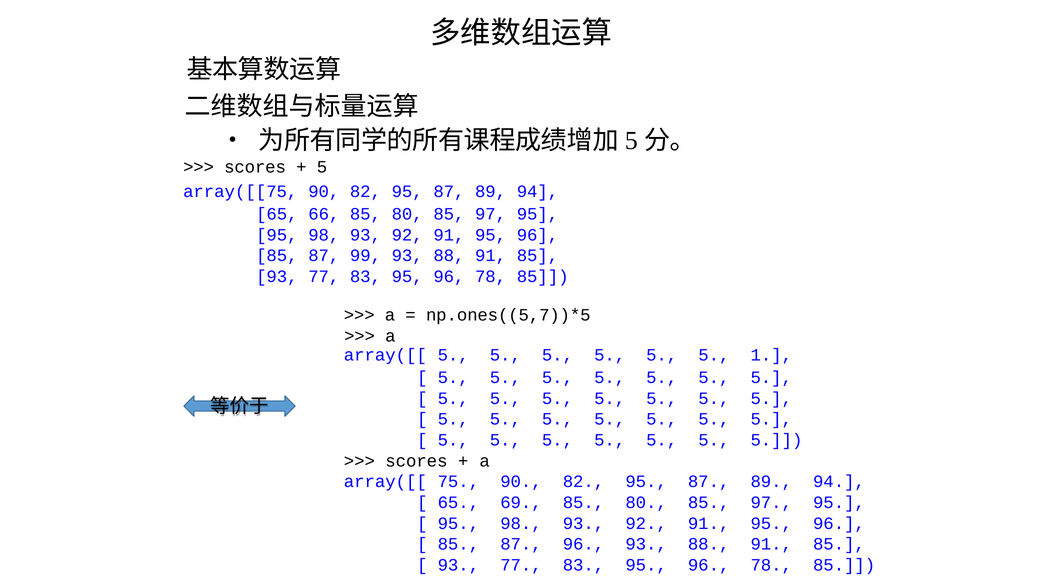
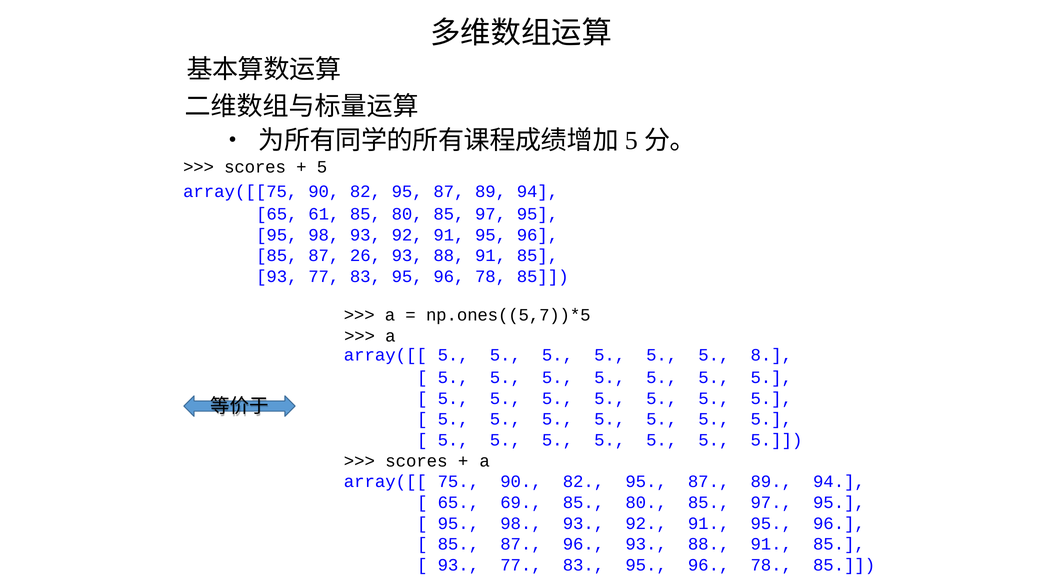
66: 66 -> 61 (324, 214)
99: 99 -> 26 (365, 256)
1: 1 -> 8 (771, 355)
